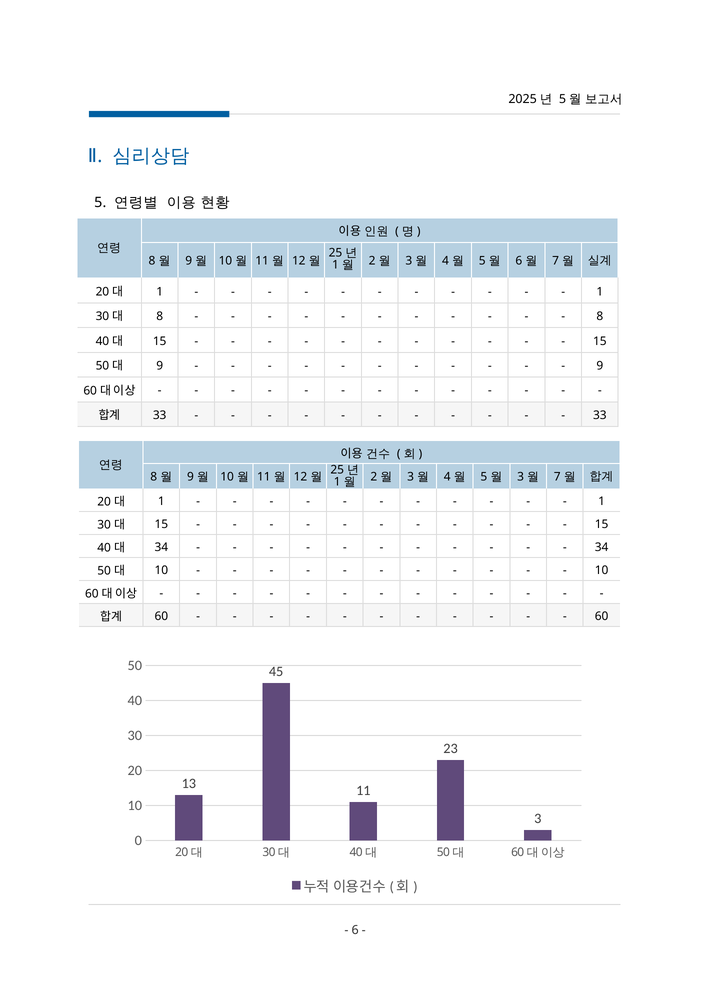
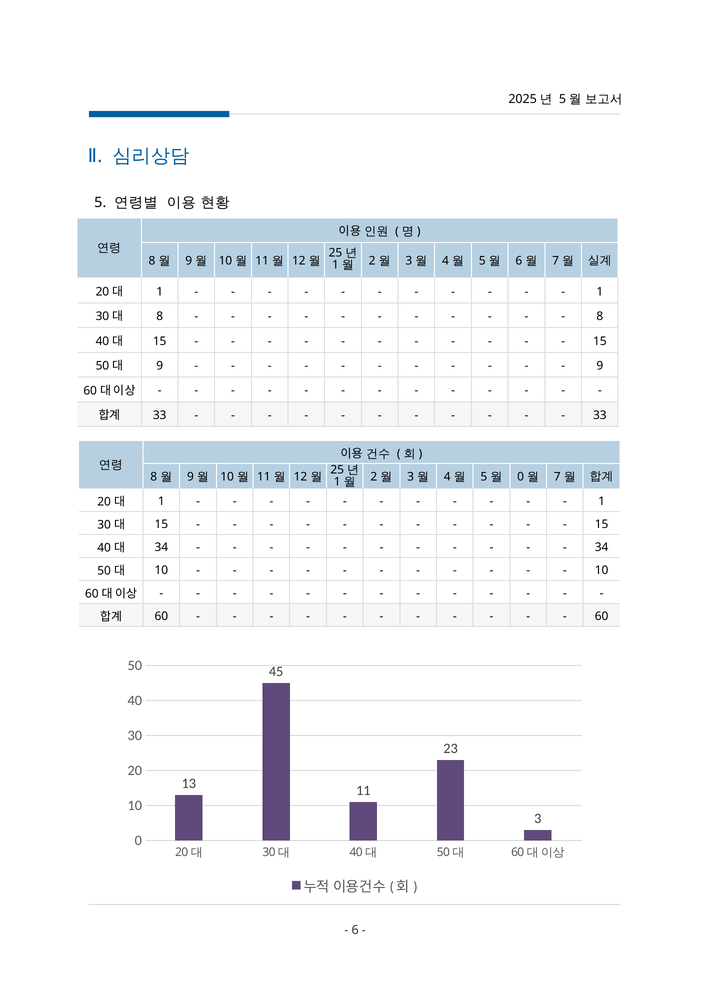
3: 3 -> 0 (521, 477)
